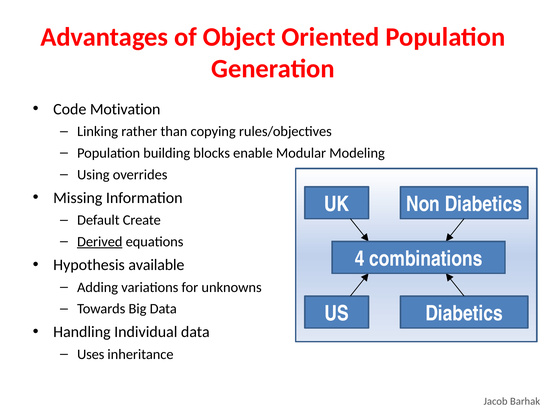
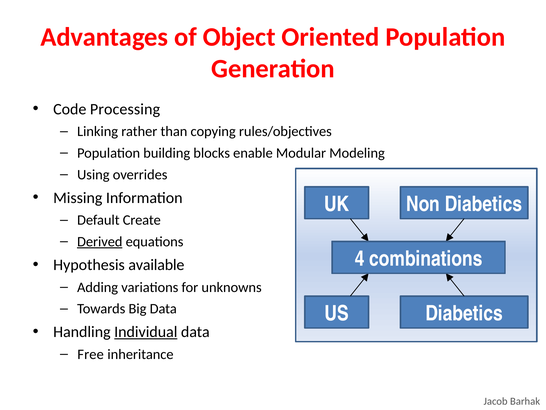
Motivation: Motivation -> Processing (125, 109)
Individual underline: none -> present (146, 332)
Uses: Uses -> Free (91, 354)
